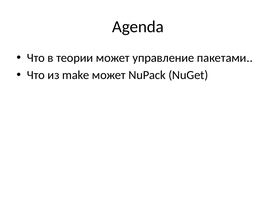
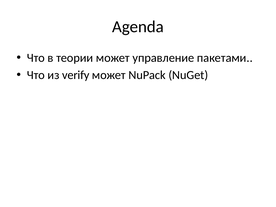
make: make -> verify (76, 75)
